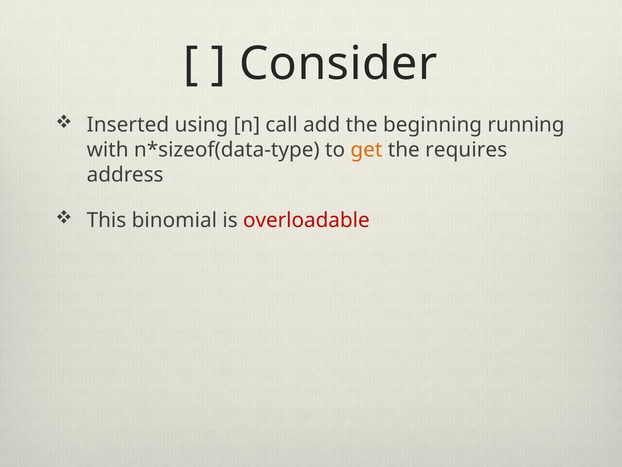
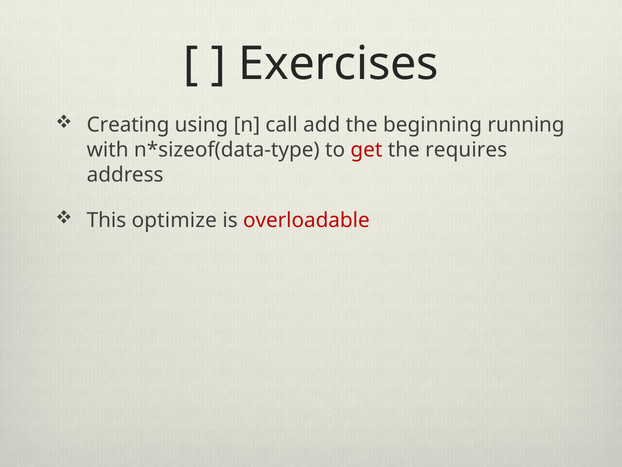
Consider: Consider -> Exercises (339, 64)
Inserted: Inserted -> Creating (128, 125)
get colour: orange -> red (366, 150)
binomial: binomial -> optimize (174, 220)
